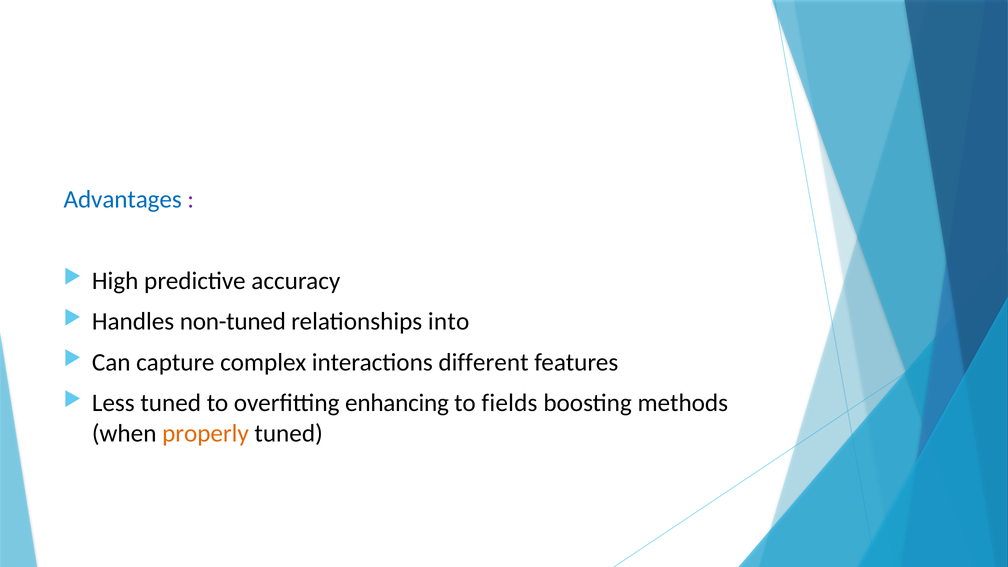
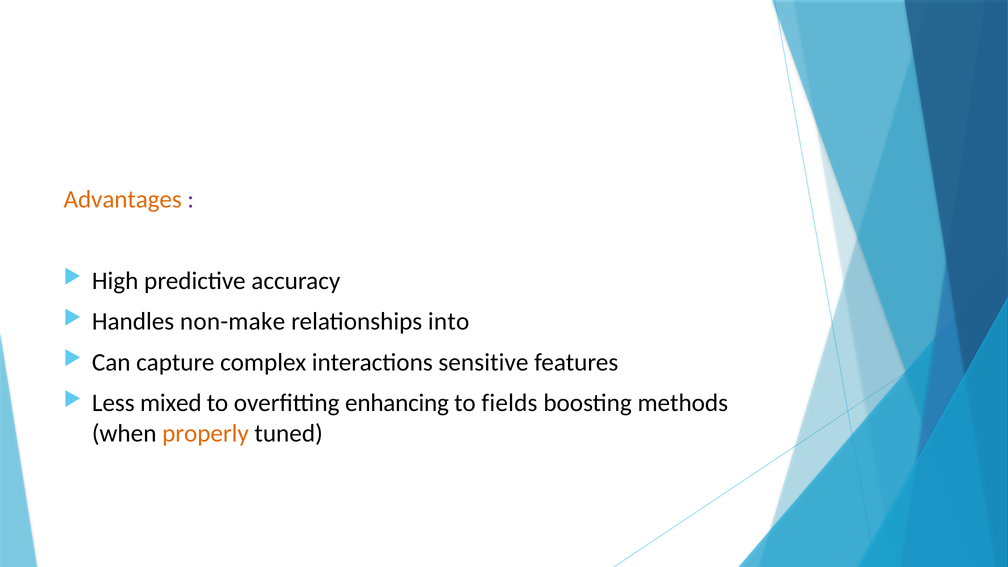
Advantages colour: blue -> orange (123, 199)
non-tuned: non-tuned -> non-make (233, 322)
different: different -> sensitive (483, 362)
Less tuned: tuned -> mixed (171, 403)
